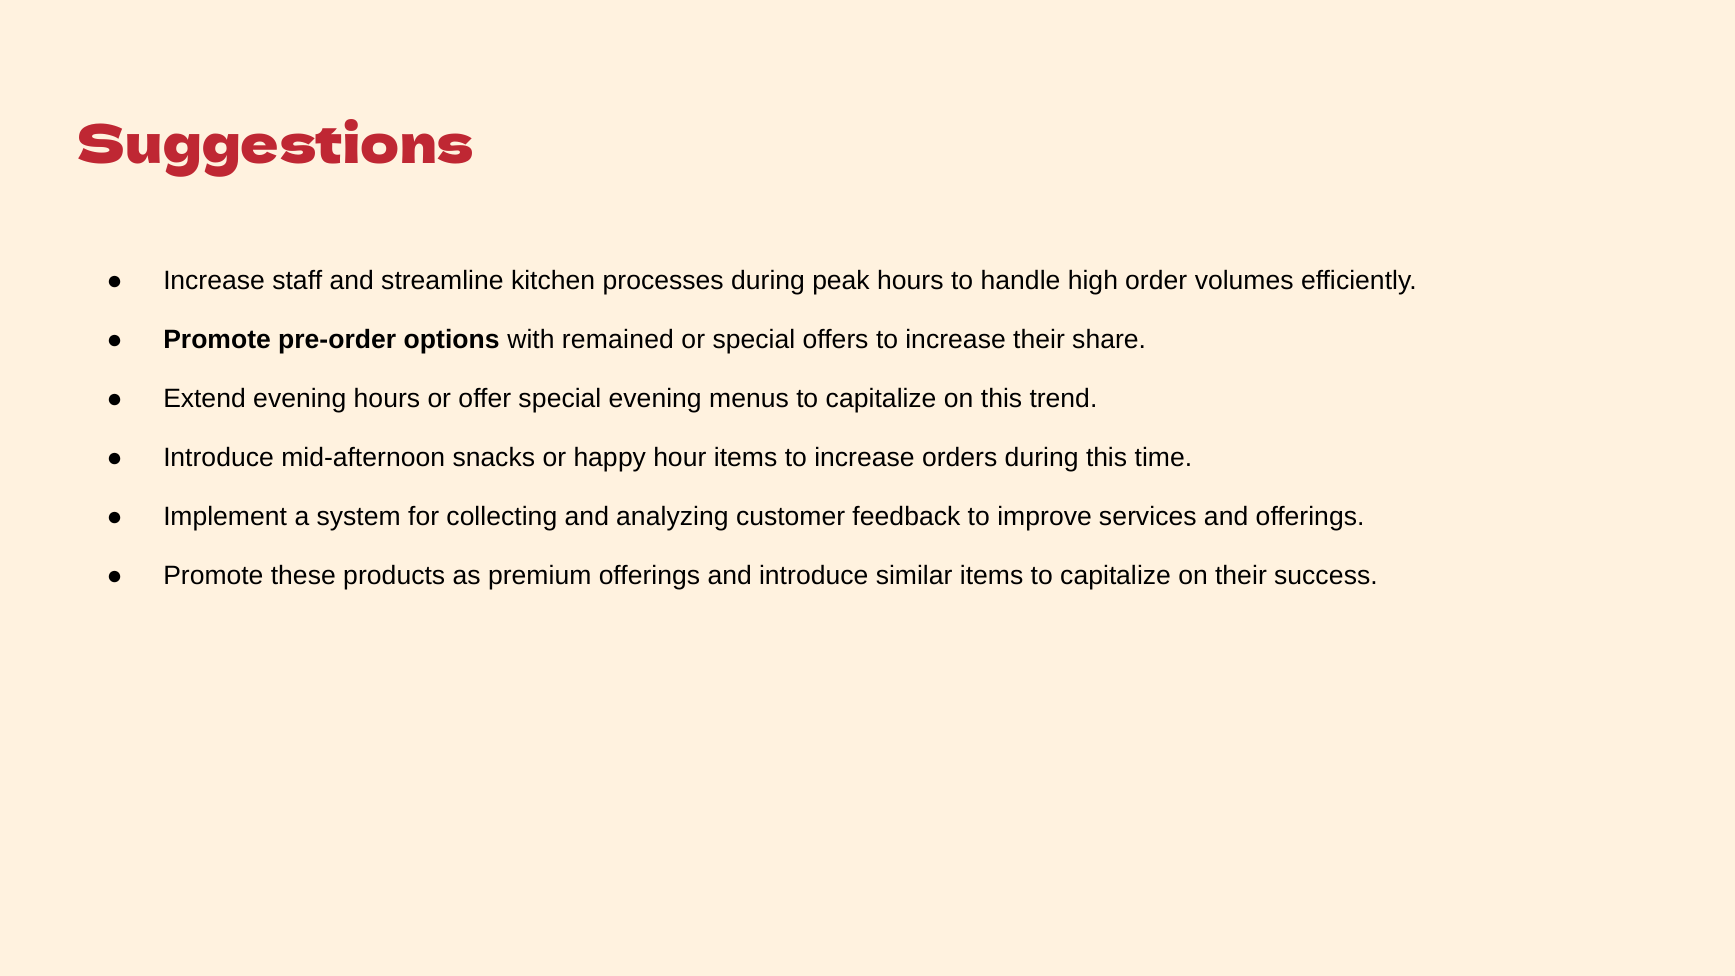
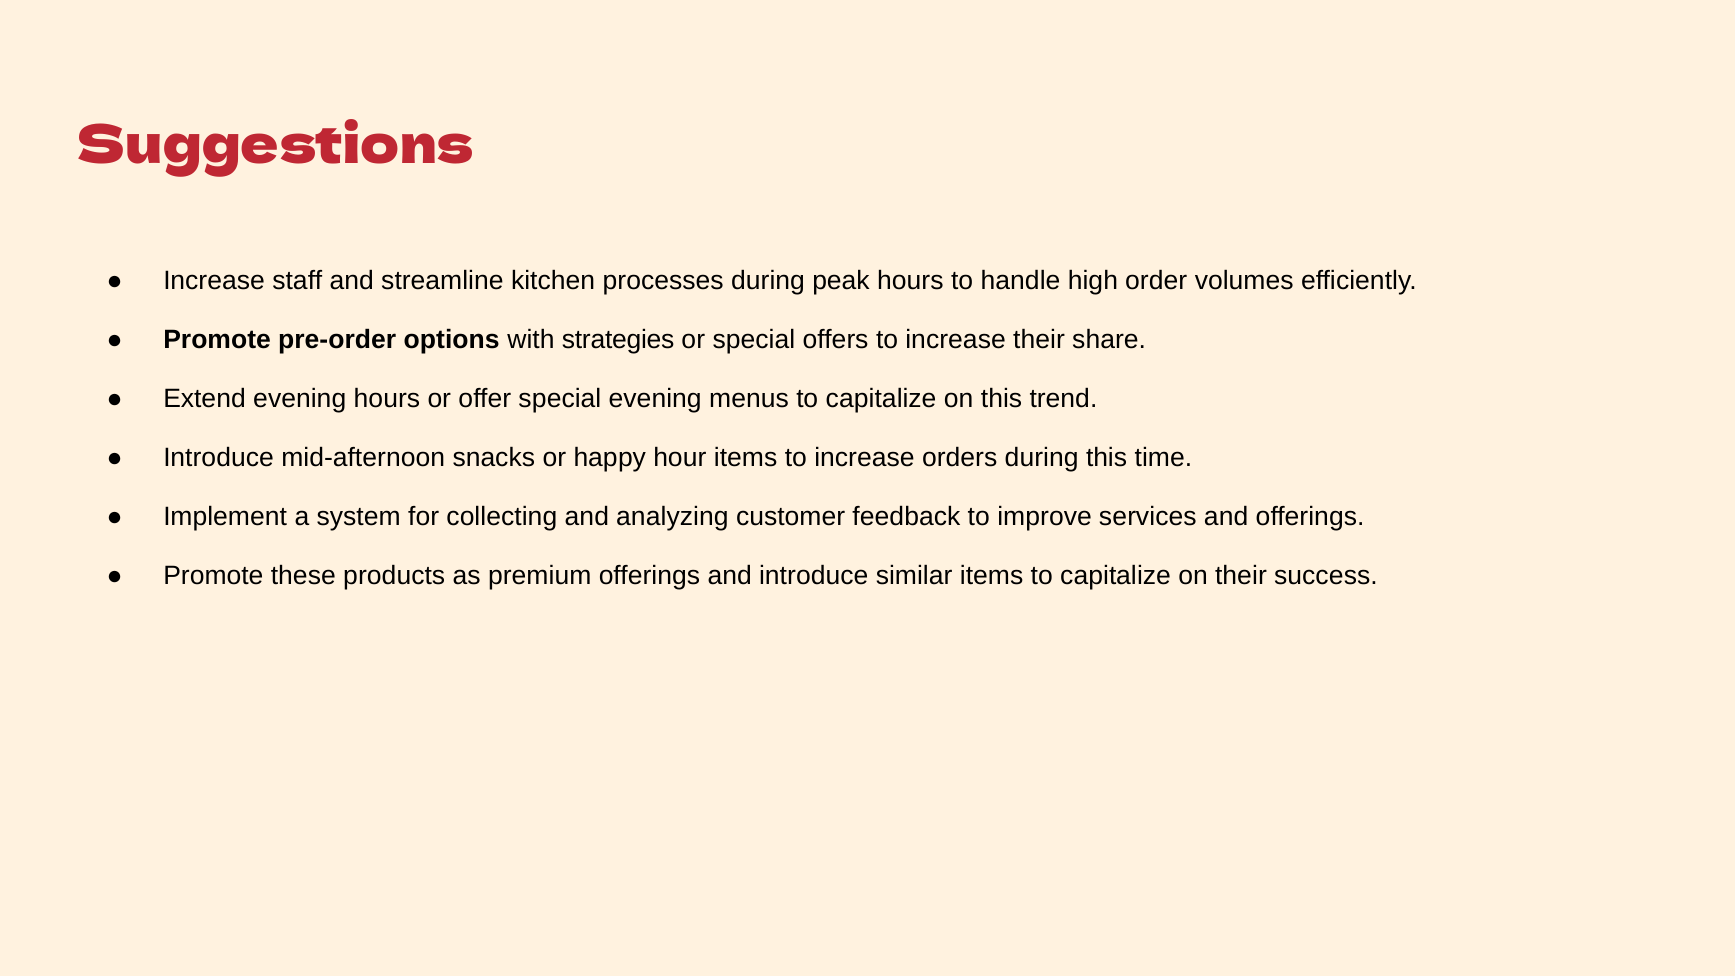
remained: remained -> strategies (618, 340)
